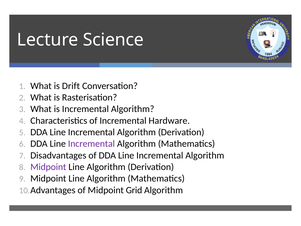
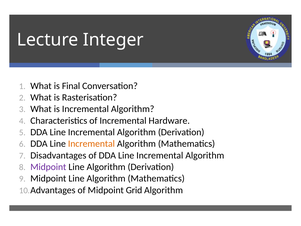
Science: Science -> Integer (113, 40)
Drift: Drift -> Final (71, 86)
Incremental colour: purple -> orange (91, 144)
